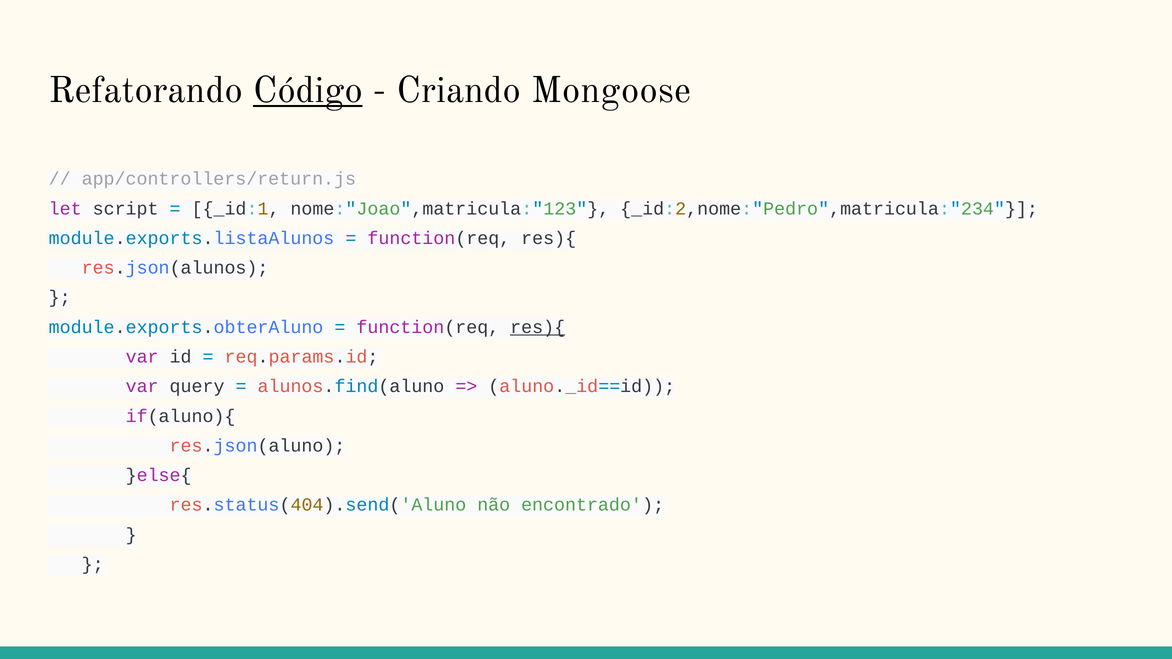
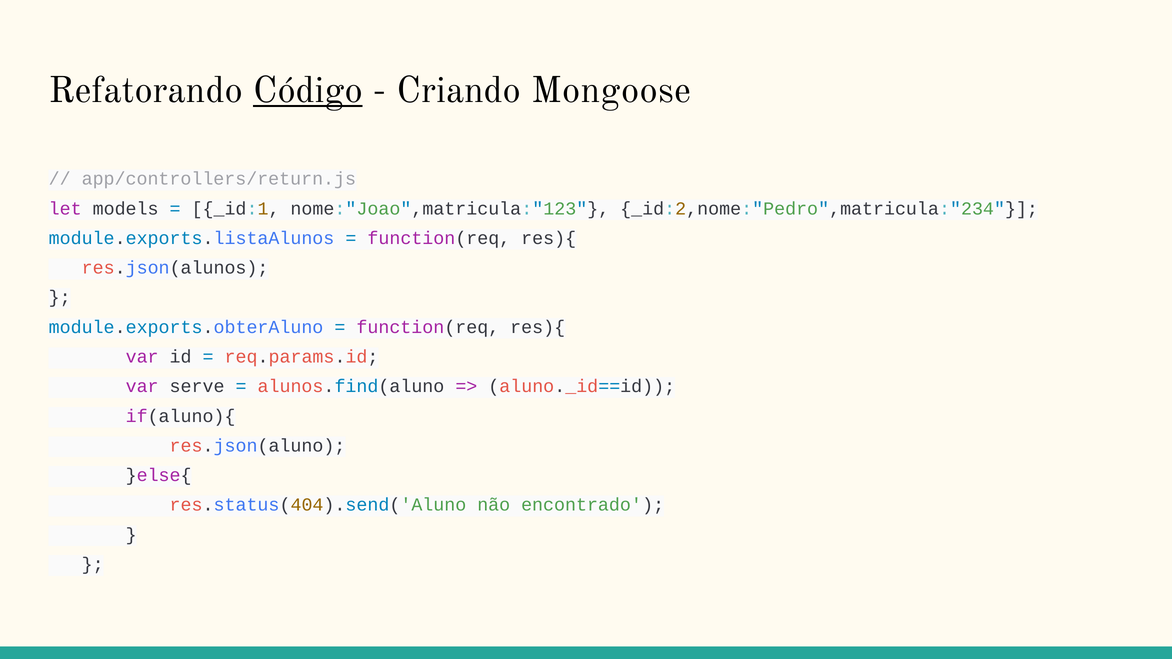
script: script -> models (126, 209)
res){ underline: present -> none (538, 327)
query: query -> serve (197, 386)
